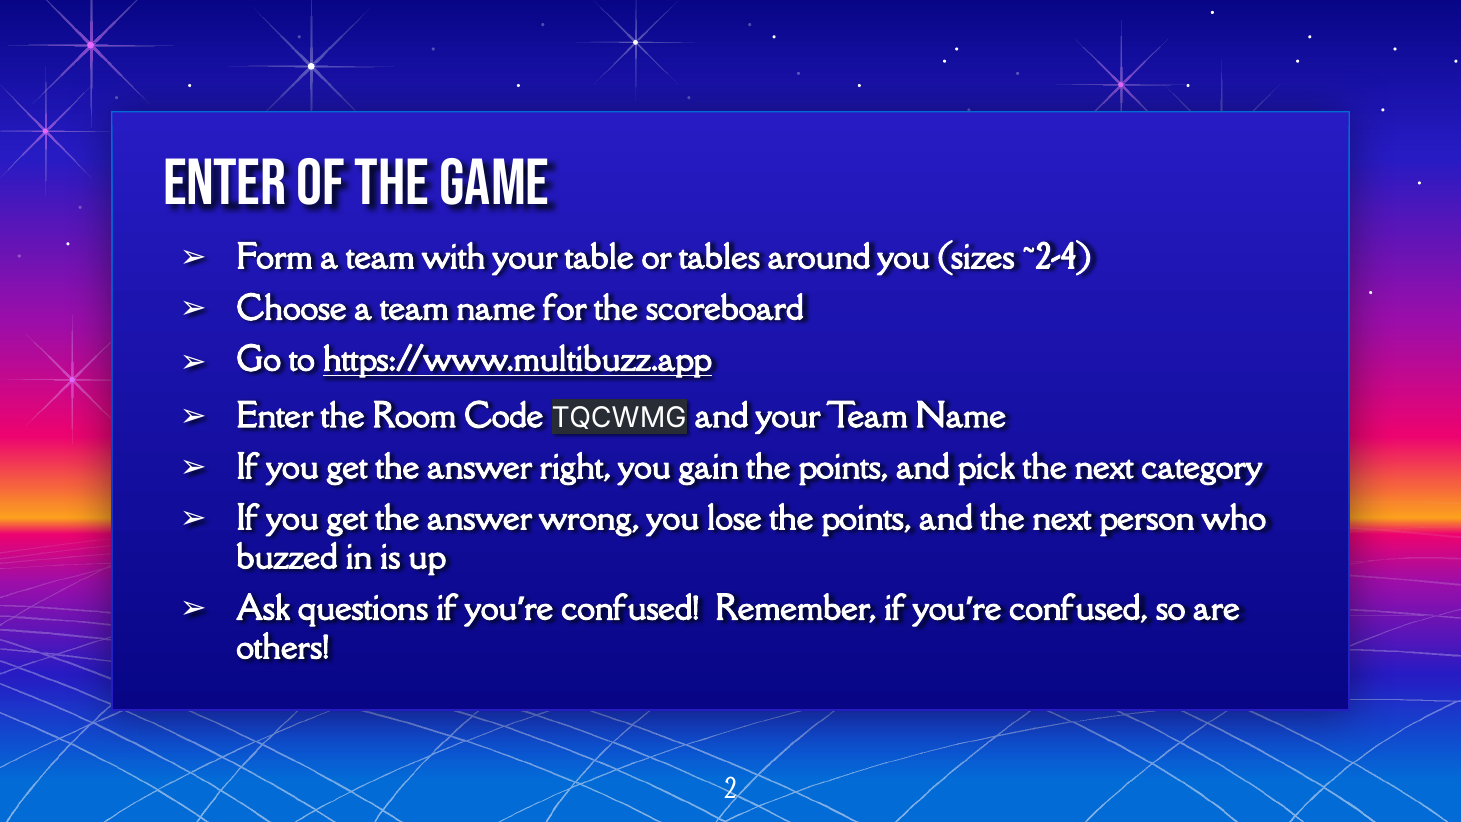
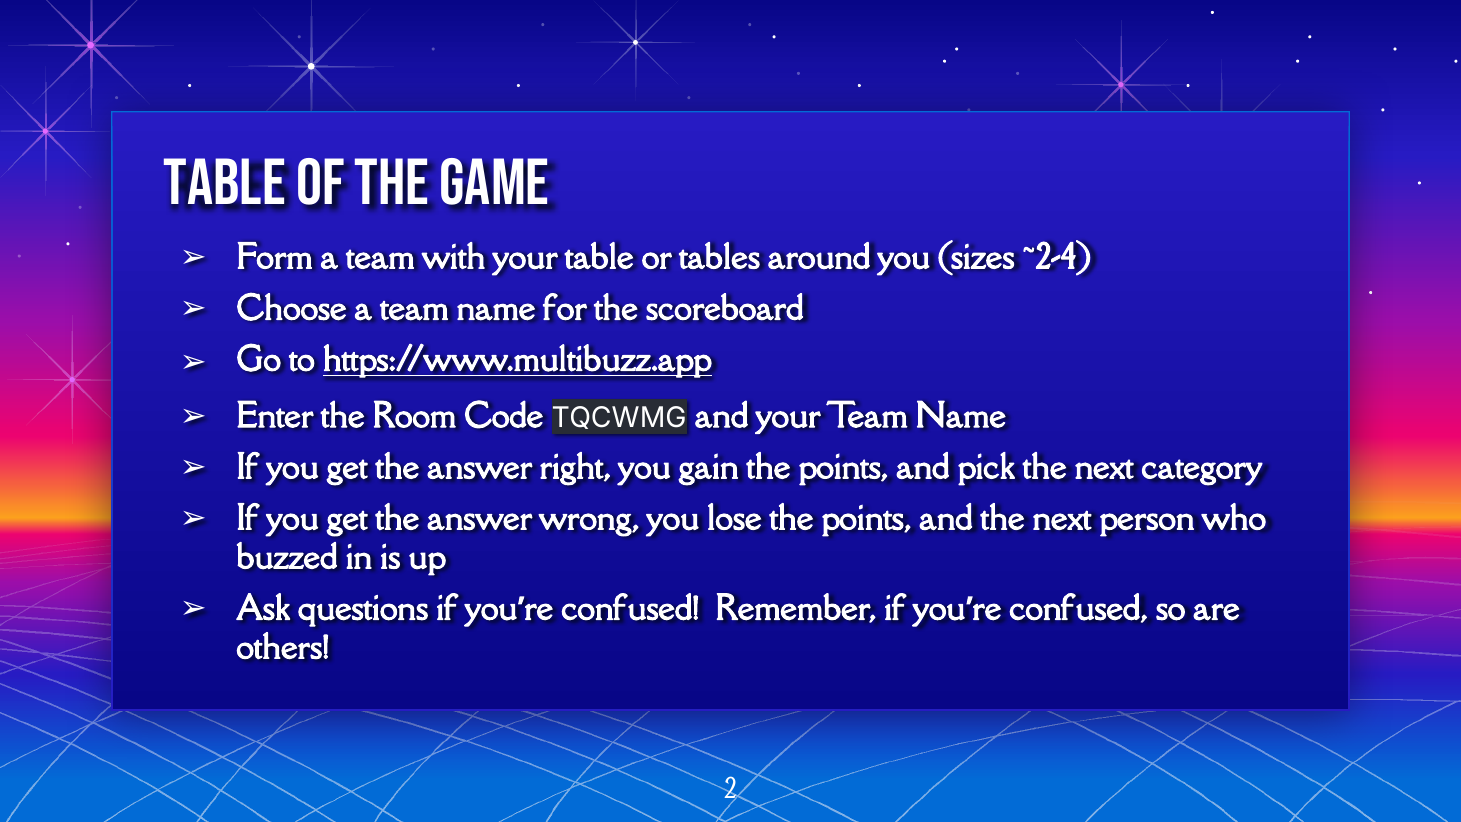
Enter: Enter -> Table (225, 183)
